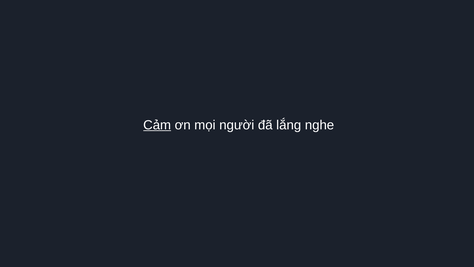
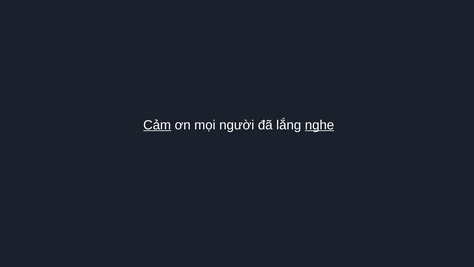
nghe underline: none -> present (320, 125)
